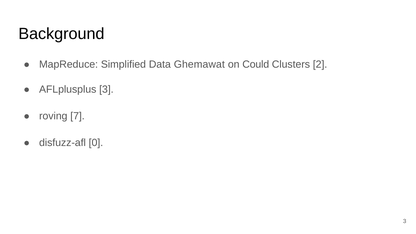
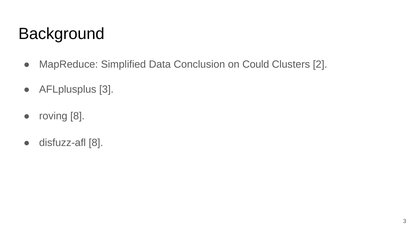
Ghemawat: Ghemawat -> Conclusion (199, 64)
roving 7: 7 -> 8 (78, 116)
disfuzz-afl 0: 0 -> 8 (96, 143)
